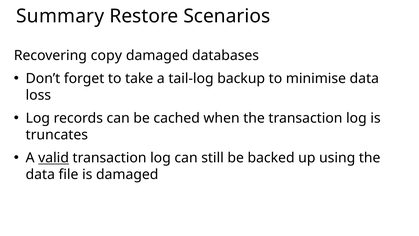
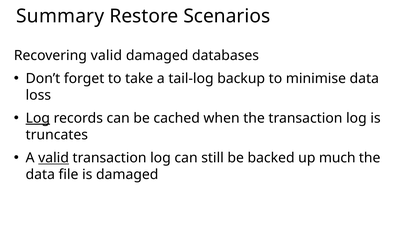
Recovering copy: copy -> valid (106, 55)
Log underline: none -> present (38, 118)
using: using -> much (337, 158)
